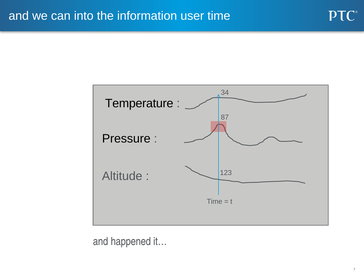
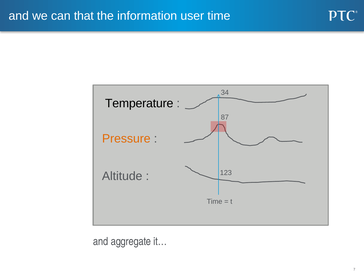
into: into -> that (84, 16)
Pressure colour: black -> orange (126, 139)
happened: happened -> aggregate (131, 241)
